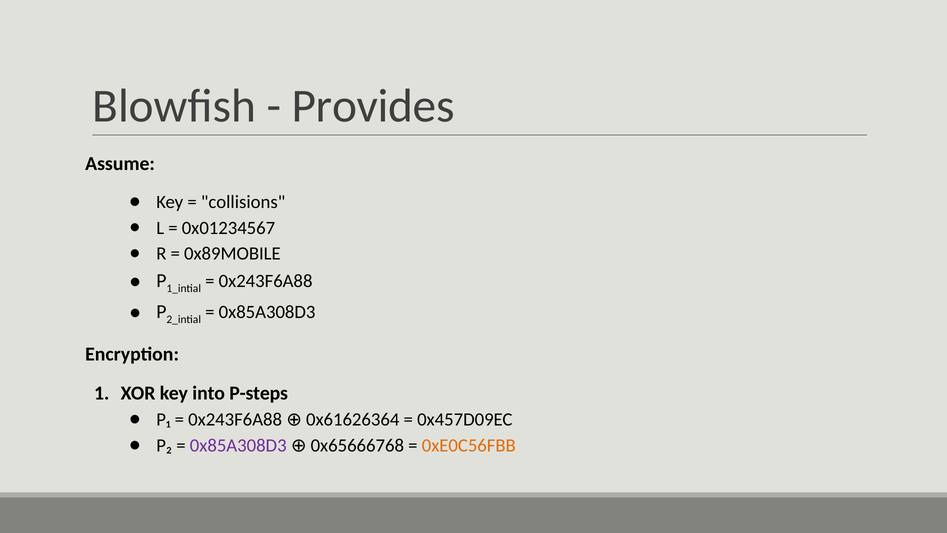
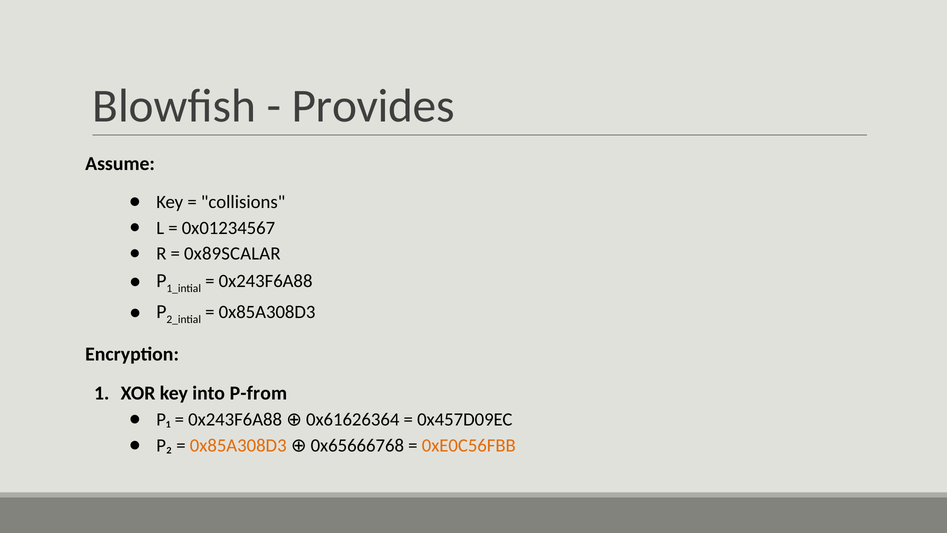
0x89MOBILE: 0x89MOBILE -> 0x89SCALAR (232, 254)
P-steps: P-steps -> P-from (258, 393)
0x85A308D3 colour: purple -> orange (238, 445)
